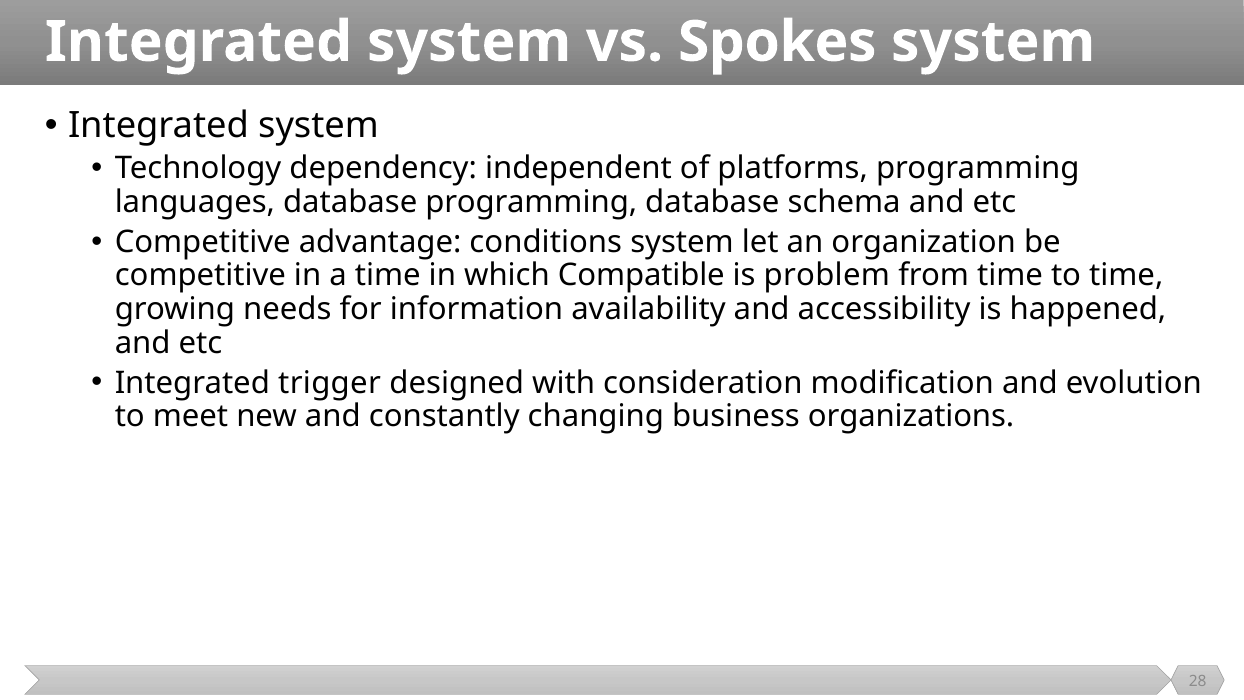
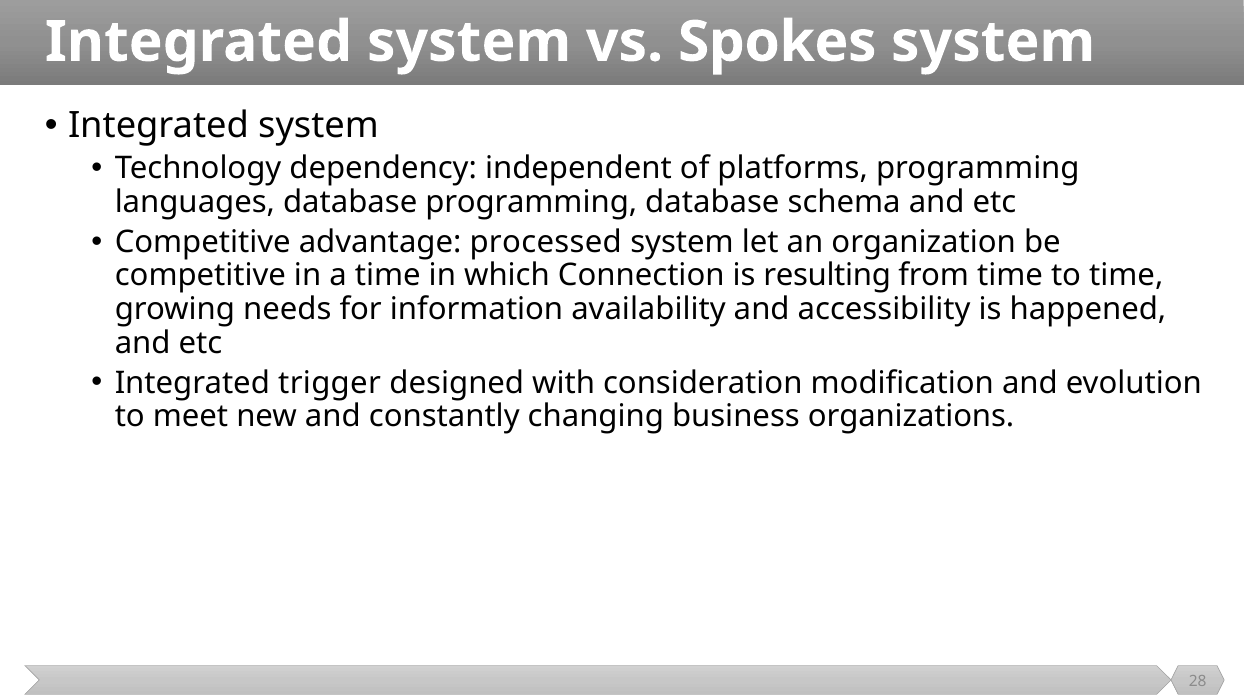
conditions: conditions -> processed (546, 242)
Compatible: Compatible -> Connection (641, 276)
problem: problem -> resulting (827, 276)
